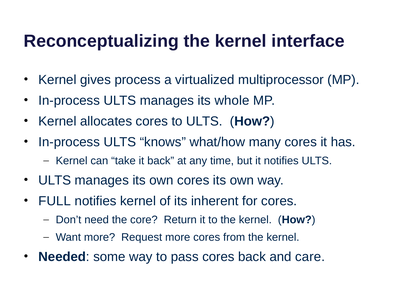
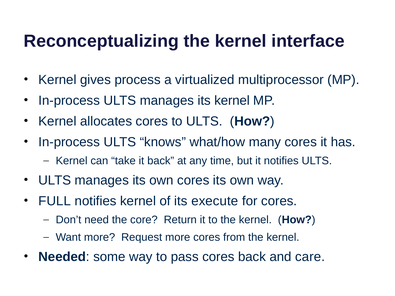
its whole: whole -> kernel (232, 101)
inherent: inherent -> execute (215, 201)
